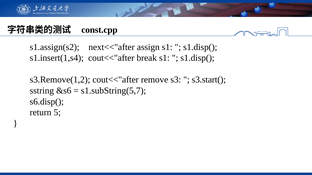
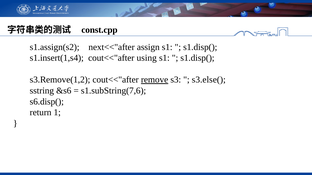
break: break -> using (147, 58)
remove underline: none -> present (155, 80)
s3.start(: s3.start( -> s3.else( (209, 80)
s1.subString(5,7: s1.subString(5,7 -> s1.subString(7,6 (114, 91)
5: 5 -> 1 (57, 113)
